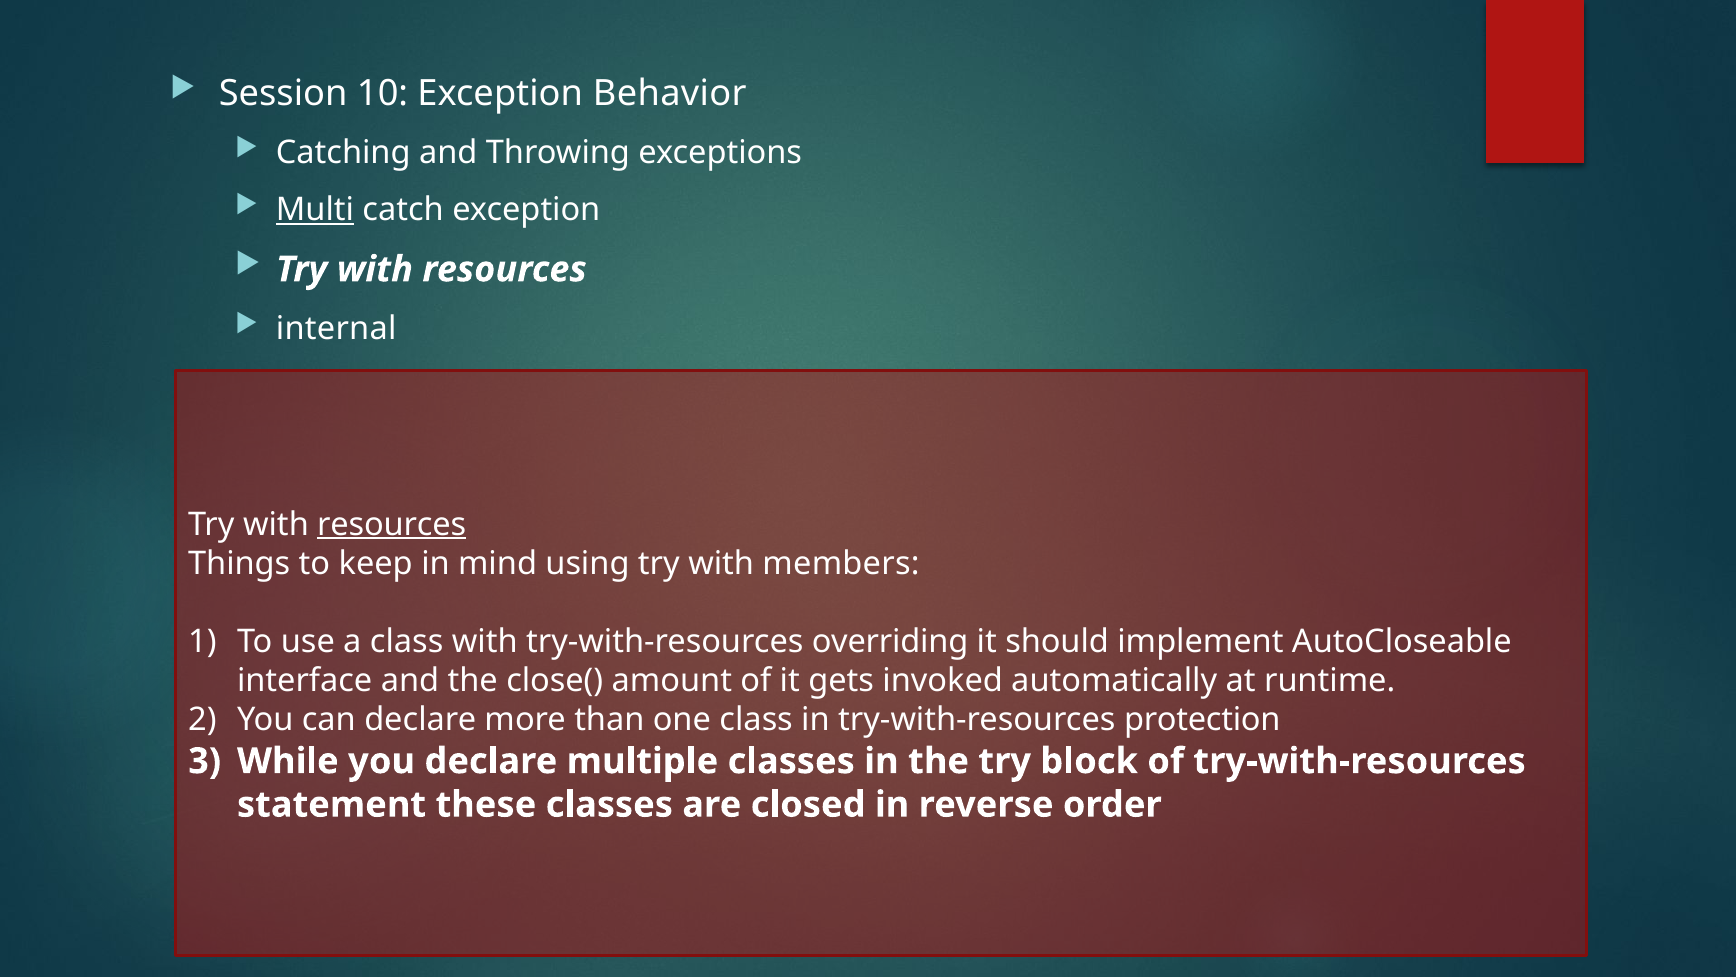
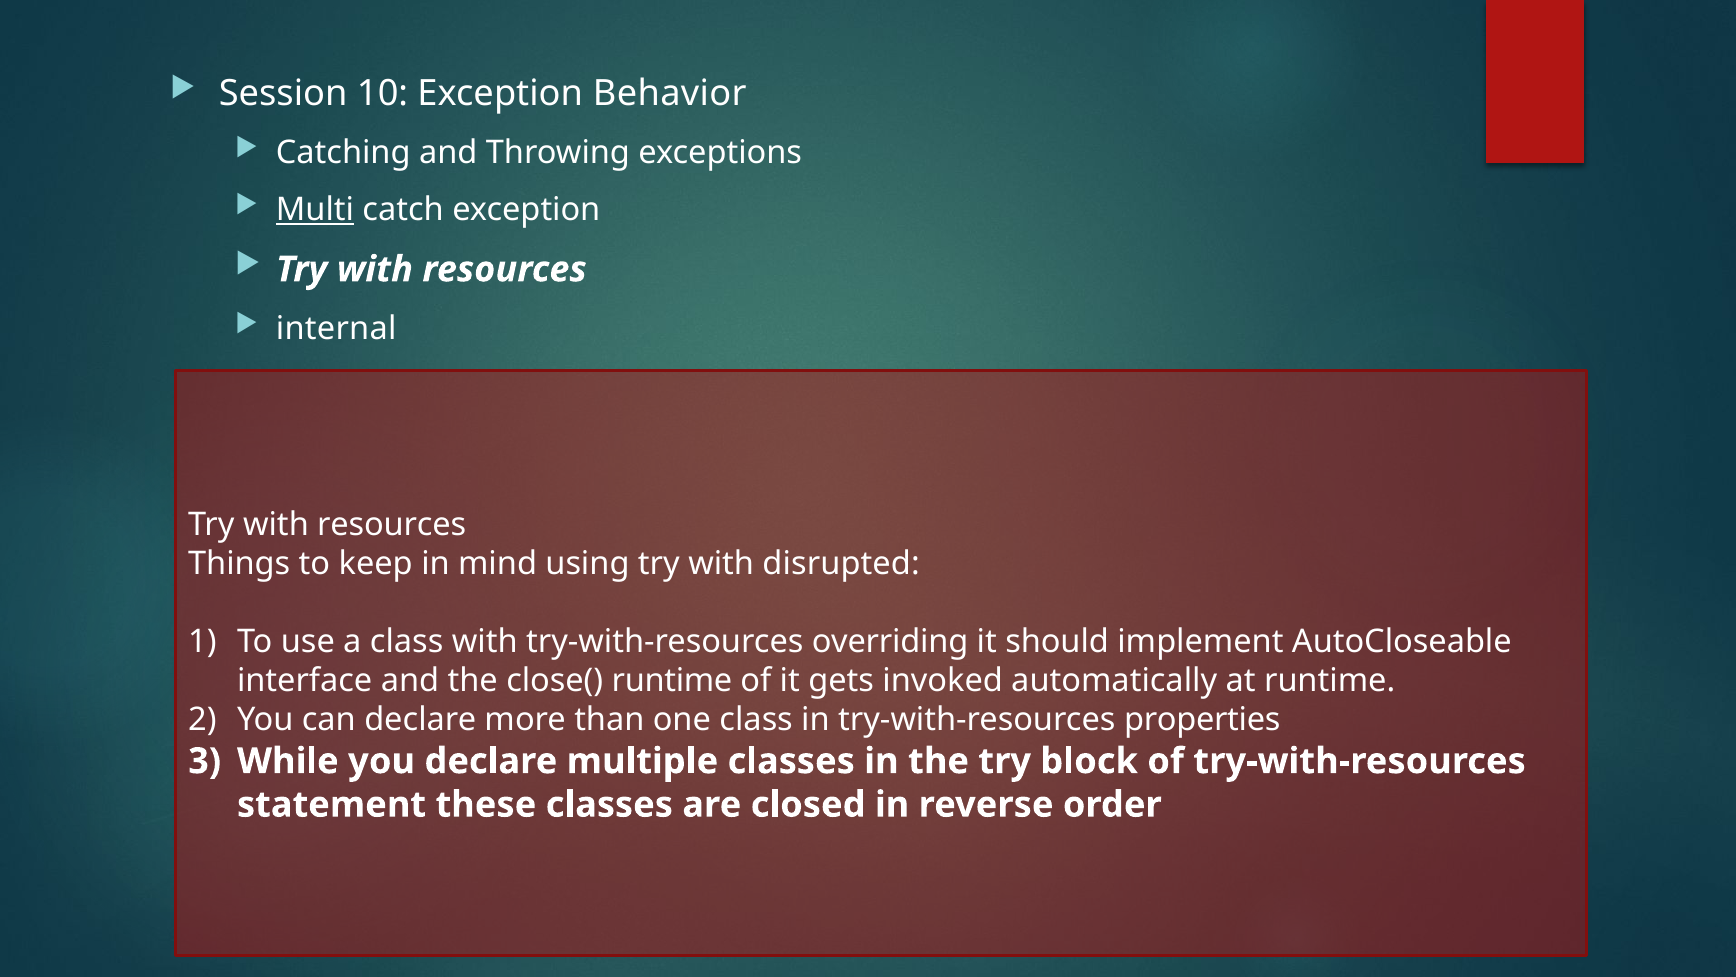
resources underline: present -> none (392, 524)
members: members -> disrupted (841, 563)
close( amount: amount -> runtime (672, 680)
protection: protection -> properties (1202, 719)
